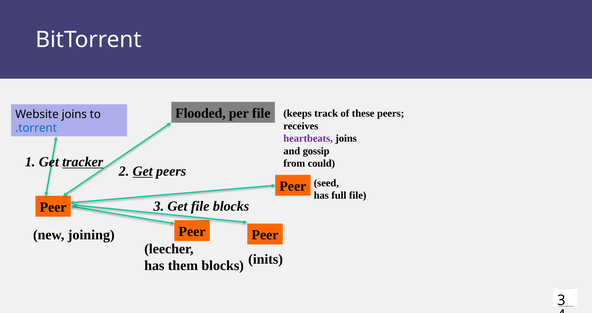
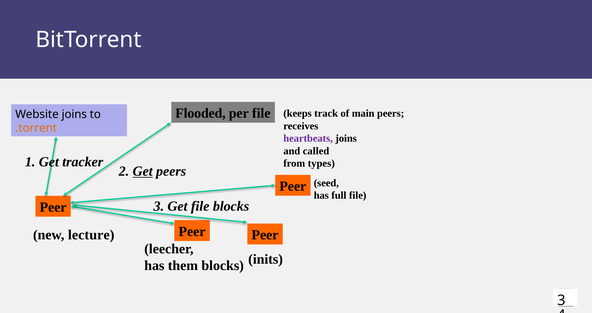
these: these -> main (363, 113)
.torrent colour: blue -> orange (36, 128)
gossip: gossip -> called (316, 151)
tracker underline: present -> none (83, 162)
could: could -> types (321, 163)
joining: joining -> lecture (91, 235)
